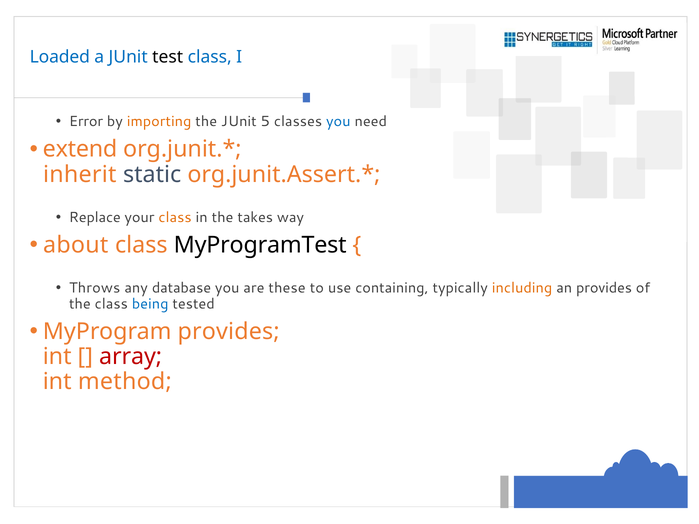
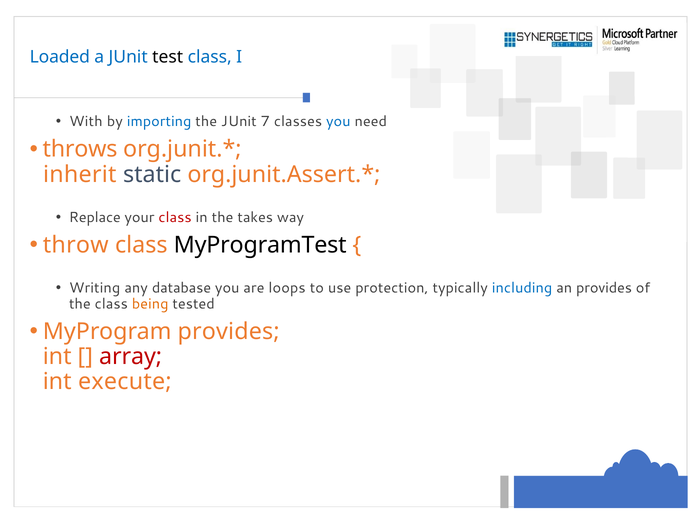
Error: Error -> With (86, 122)
importing colour: orange -> blue (159, 122)
5: 5 -> 7 (265, 122)
extend: extend -> throws (80, 149)
class colour: orange -> red (175, 217)
about: about -> throw (76, 245)
Throws: Throws -> Writing (95, 288)
these: these -> loops (287, 288)
containing: containing -> protection (392, 288)
including colour: orange -> blue (522, 288)
being colour: blue -> orange (150, 304)
method: method -> execute (125, 382)
